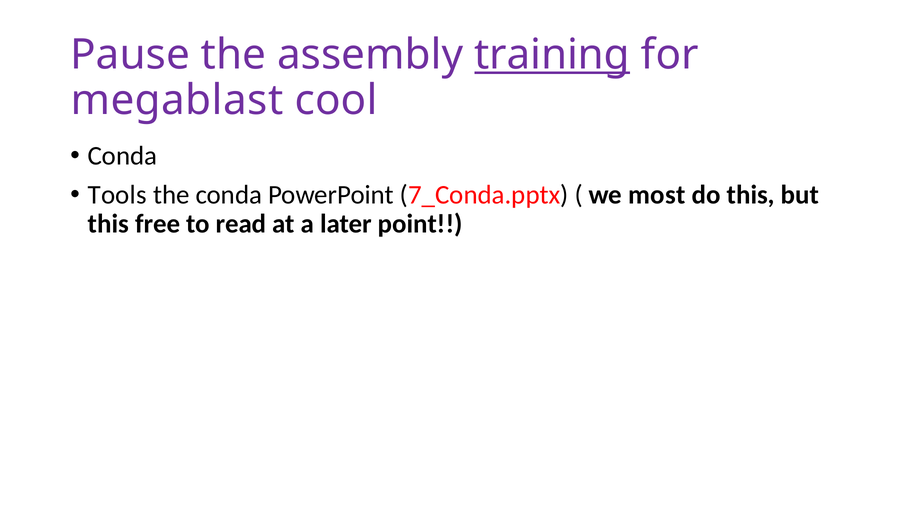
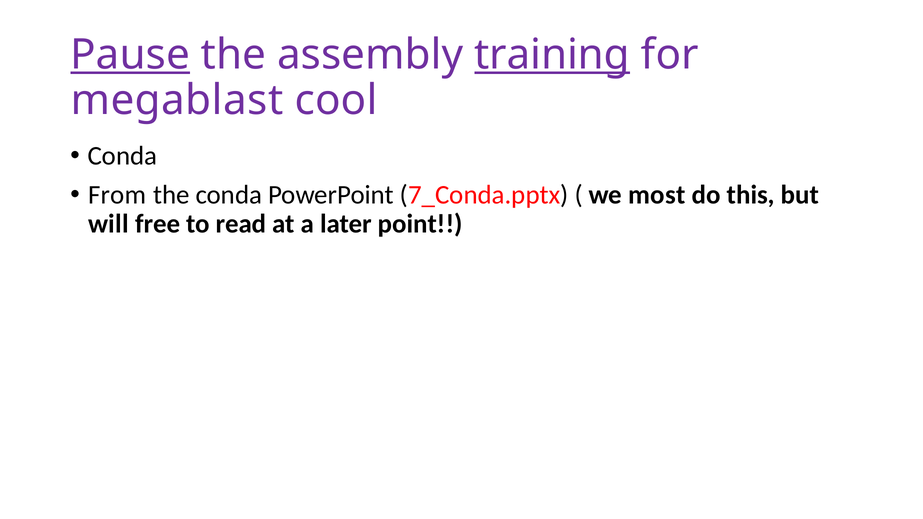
Pause underline: none -> present (130, 55)
Tools: Tools -> From (117, 195)
this: this -> will (108, 224)
